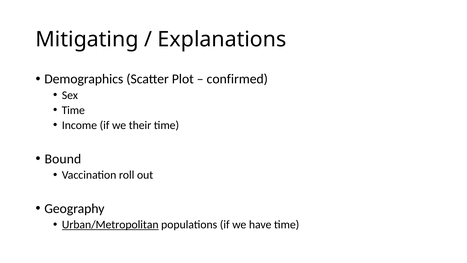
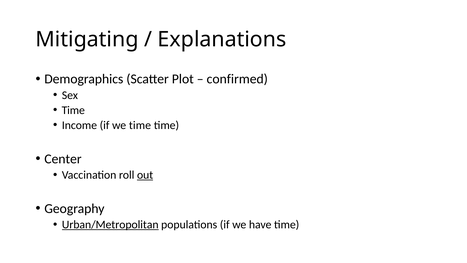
we their: their -> time (140, 125)
Bound: Bound -> Center (63, 159)
out underline: none -> present (145, 175)
